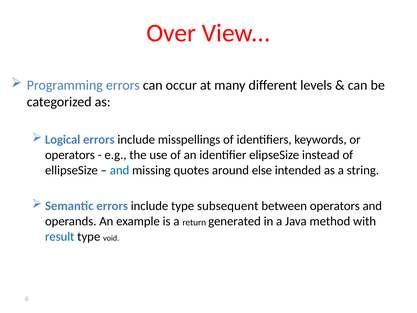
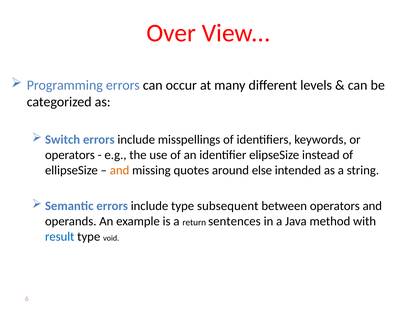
Logical: Logical -> Switch (63, 140)
and colour: blue -> orange (120, 170)
generated: generated -> sentences (234, 221)
